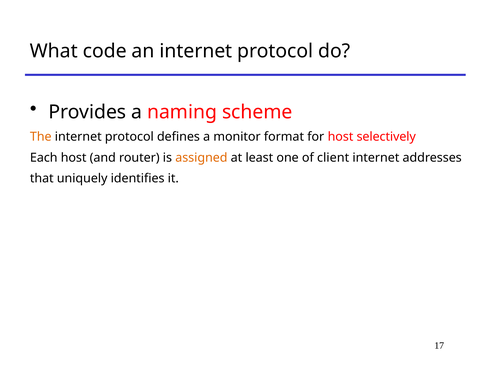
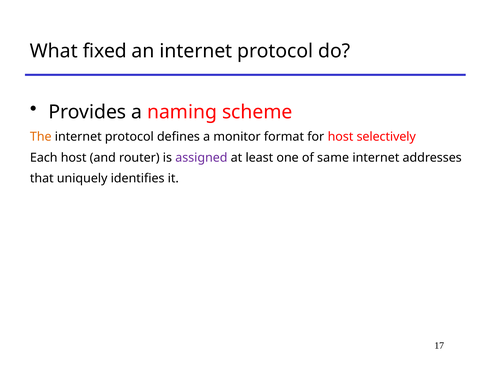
code: code -> fixed (105, 51)
assigned colour: orange -> purple (201, 158)
client: client -> same (333, 158)
